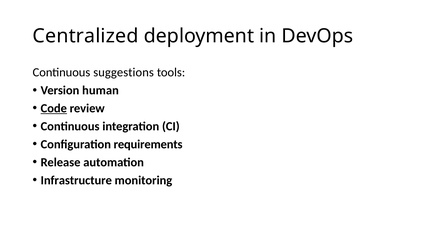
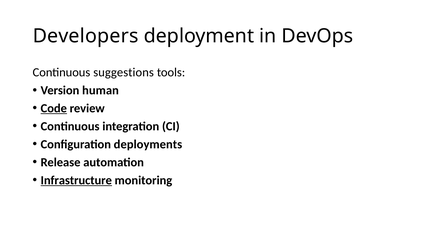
Centralized: Centralized -> Developers (86, 36)
requirements: requirements -> deployments (148, 144)
Infrastructure underline: none -> present (76, 180)
